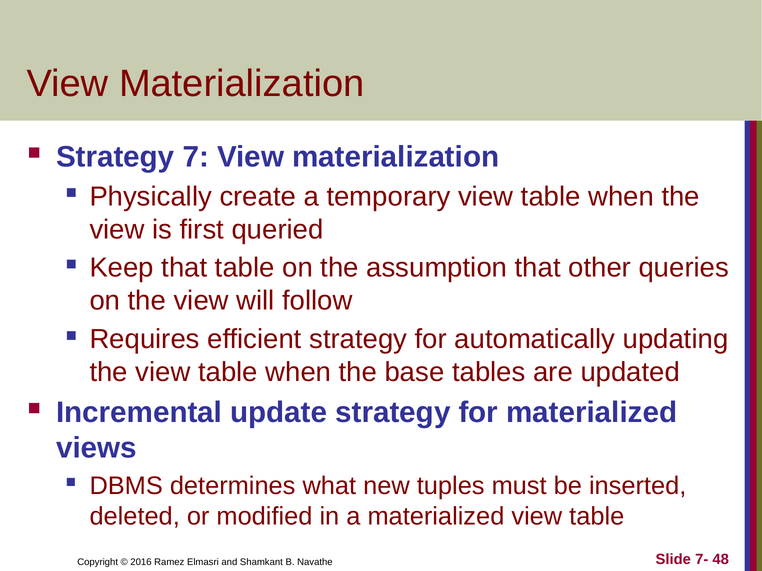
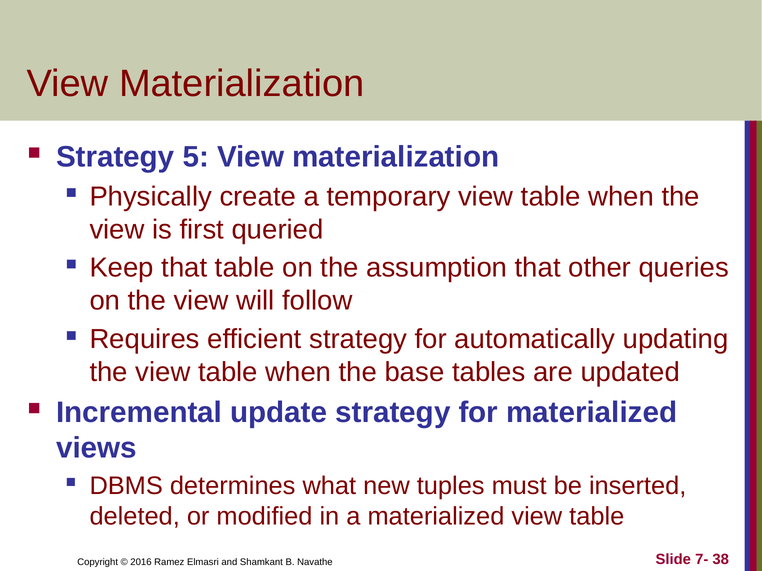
7: 7 -> 5 (196, 157)
48: 48 -> 38 (721, 560)
